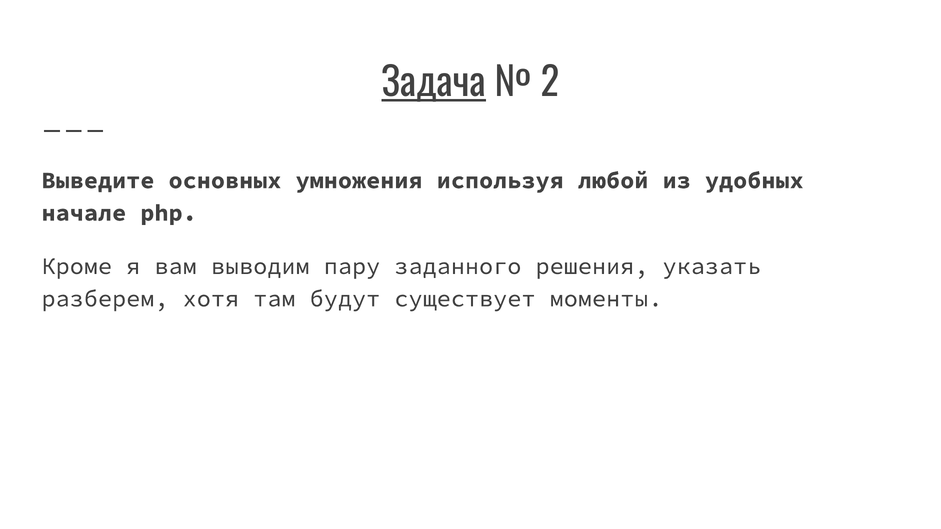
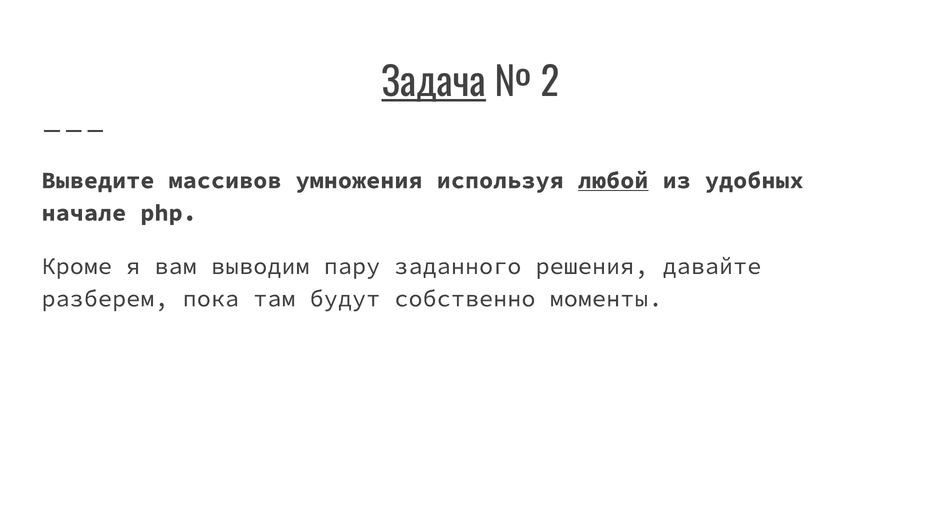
основных: основных -> массивов (225, 181)
любой underline: none -> present (613, 181)
указать: указать -> давайте (712, 266)
хотя: хотя -> пока (211, 299)
существует: существует -> собственно (465, 299)
